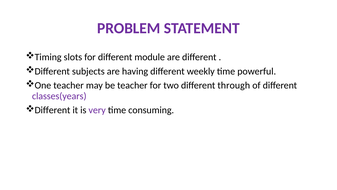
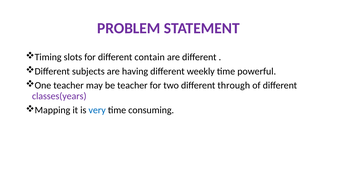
module: module -> contain (150, 57)
Different: Different -> Mapping (52, 110)
very colour: purple -> blue (97, 110)
